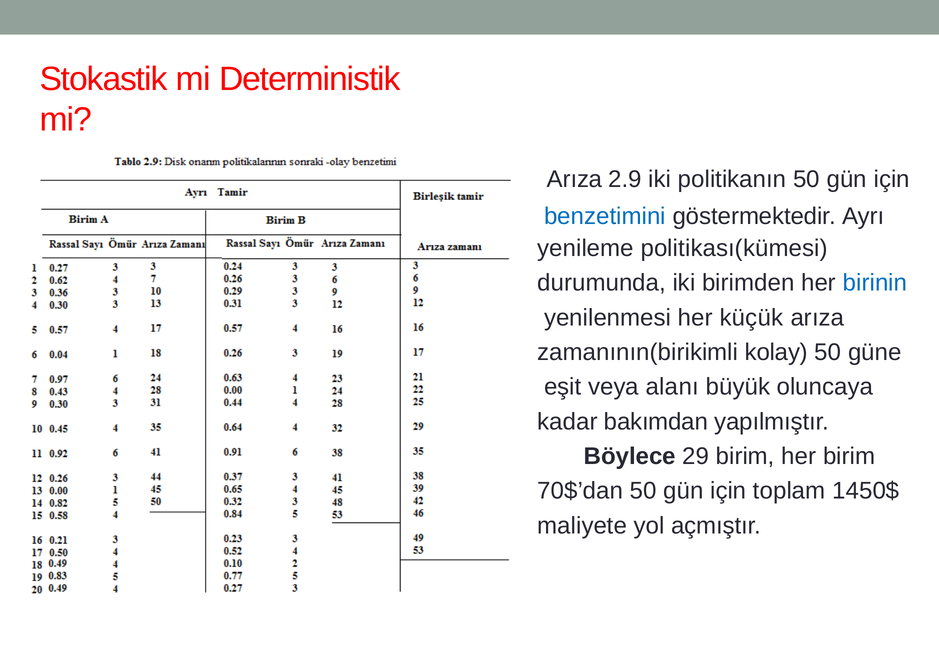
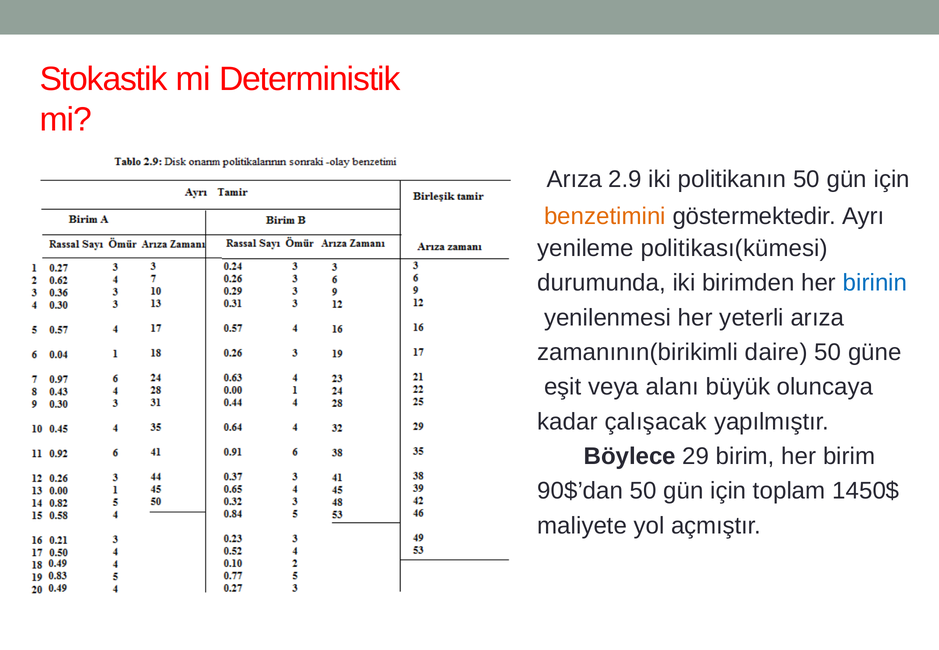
benzetimini colour: blue -> orange (605, 216)
küçük: küçük -> yeterli (752, 318)
kolay: kolay -> daire (776, 352)
bakımdan: bakımdan -> çalışacak (656, 422)
70$’dan: 70$’dan -> 90$’dan (580, 491)
